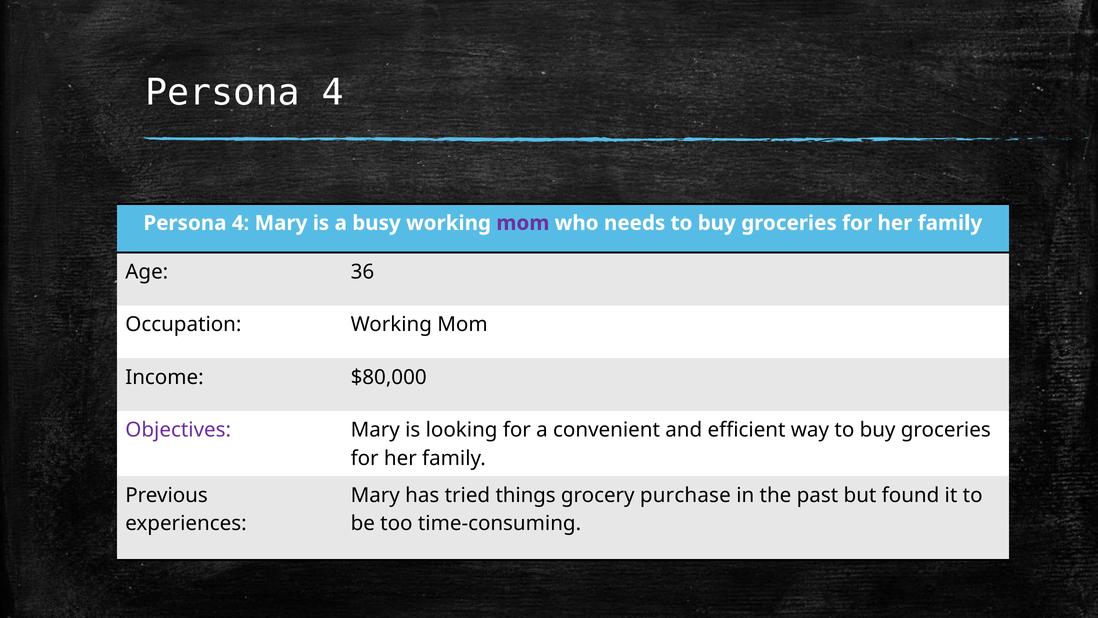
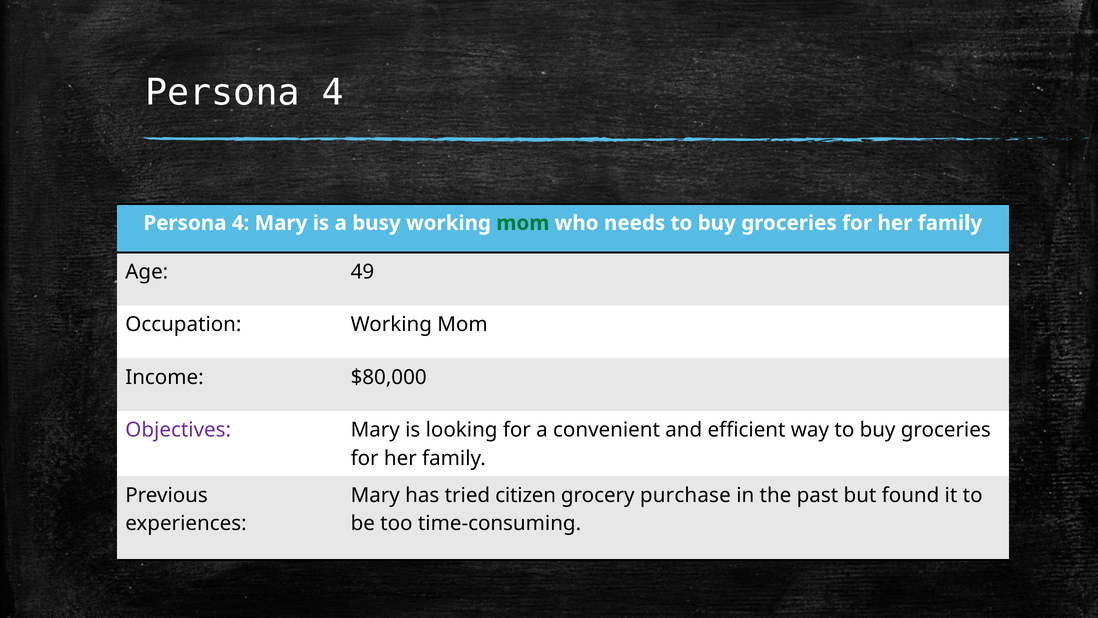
mom colour: purple -> green (523, 223)
36: 36 -> 49 (362, 272)
things: things -> citizen (526, 495)
